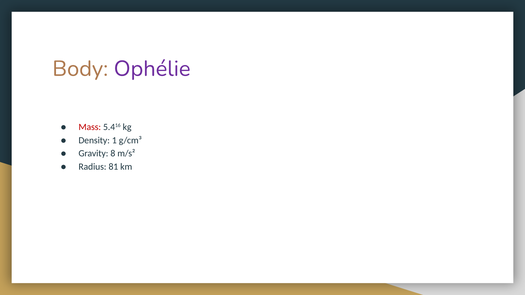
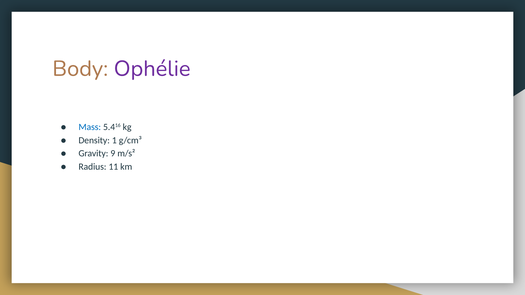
Mass colour: red -> blue (90, 127)
8: 8 -> 9 (113, 154)
81: 81 -> 11 (113, 167)
